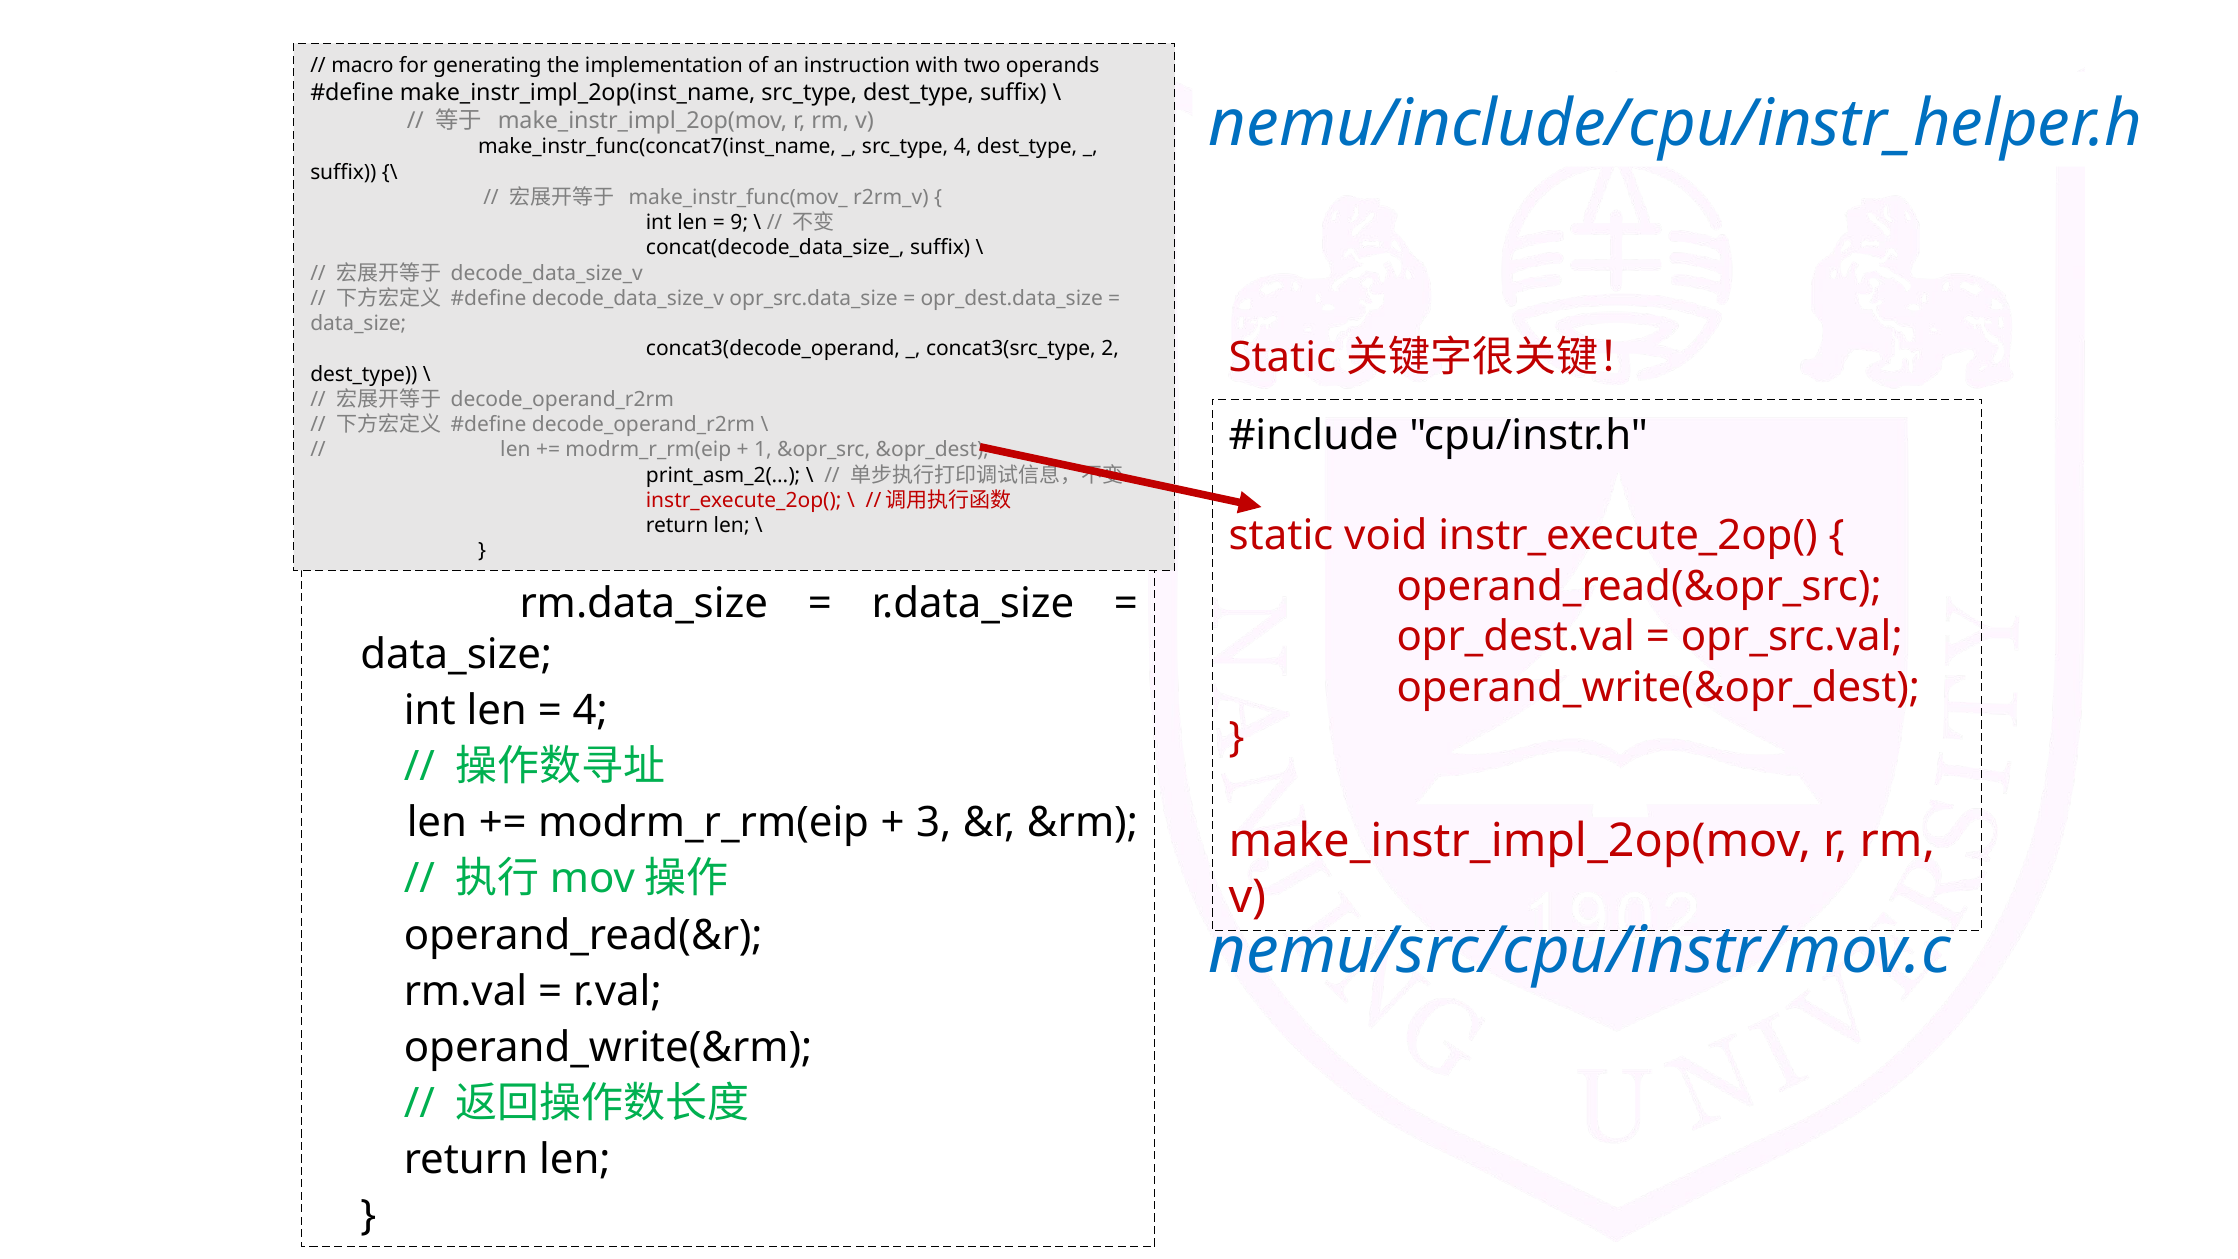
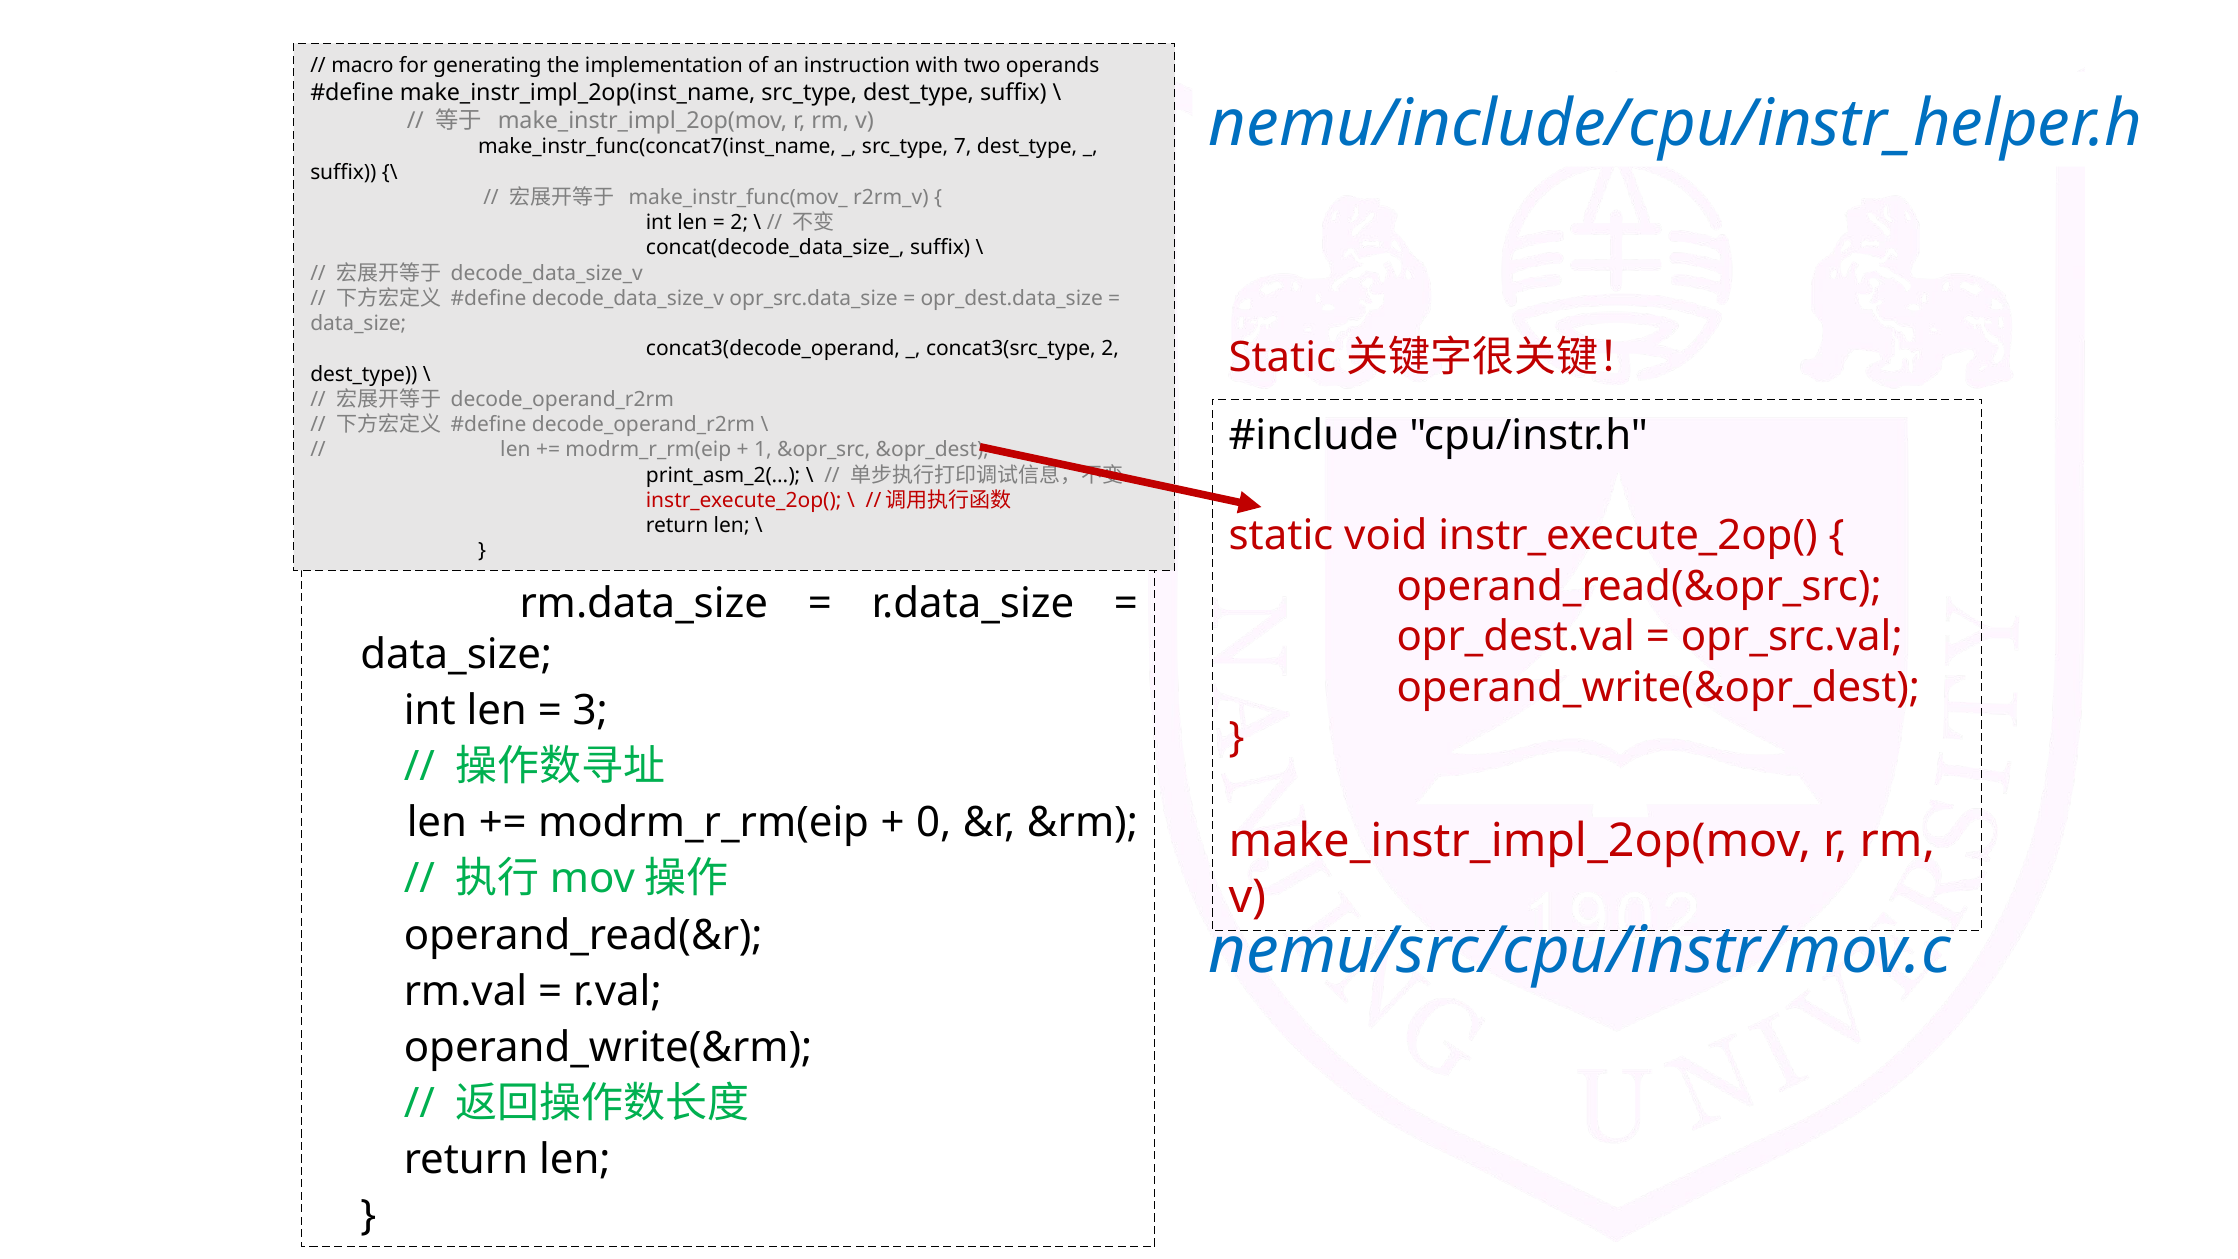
src_type 4: 4 -> 7 (963, 147)
9: 9 -> 2 (739, 223)
4: 4 -> 3 (590, 710)
3: 3 -> 0 (934, 823)
